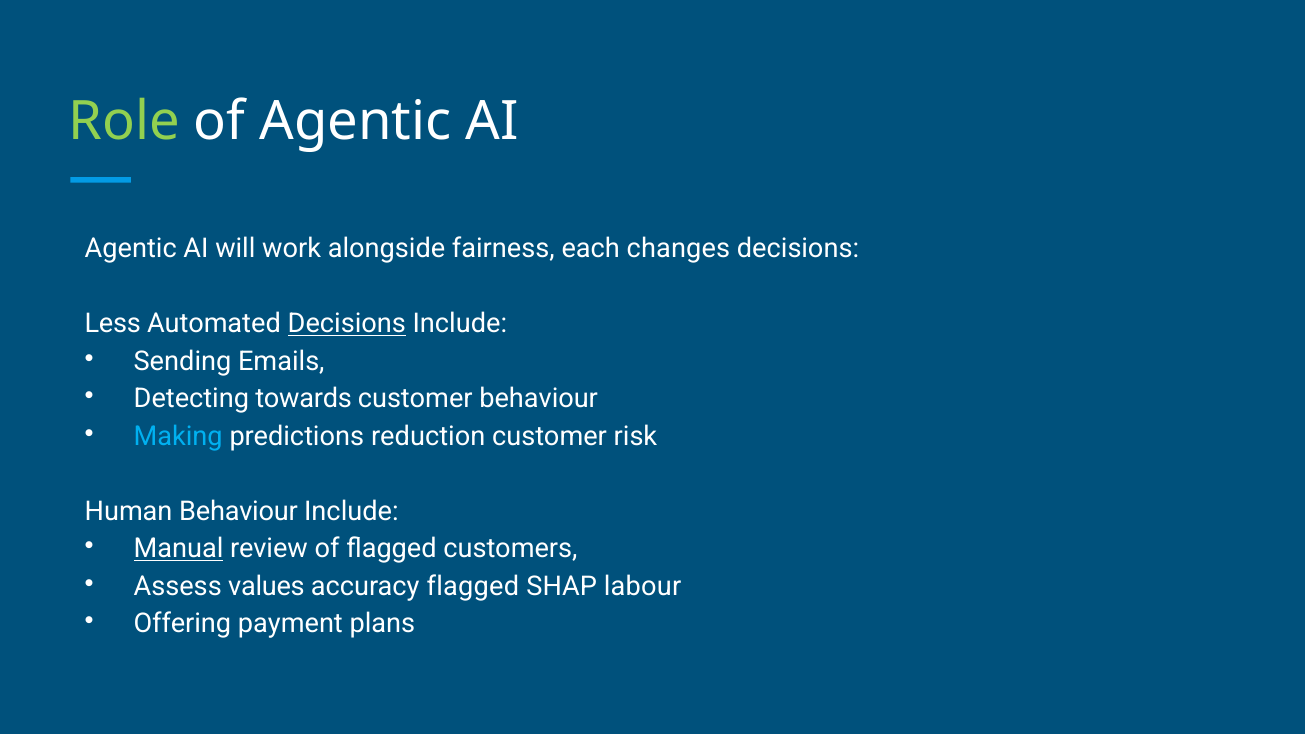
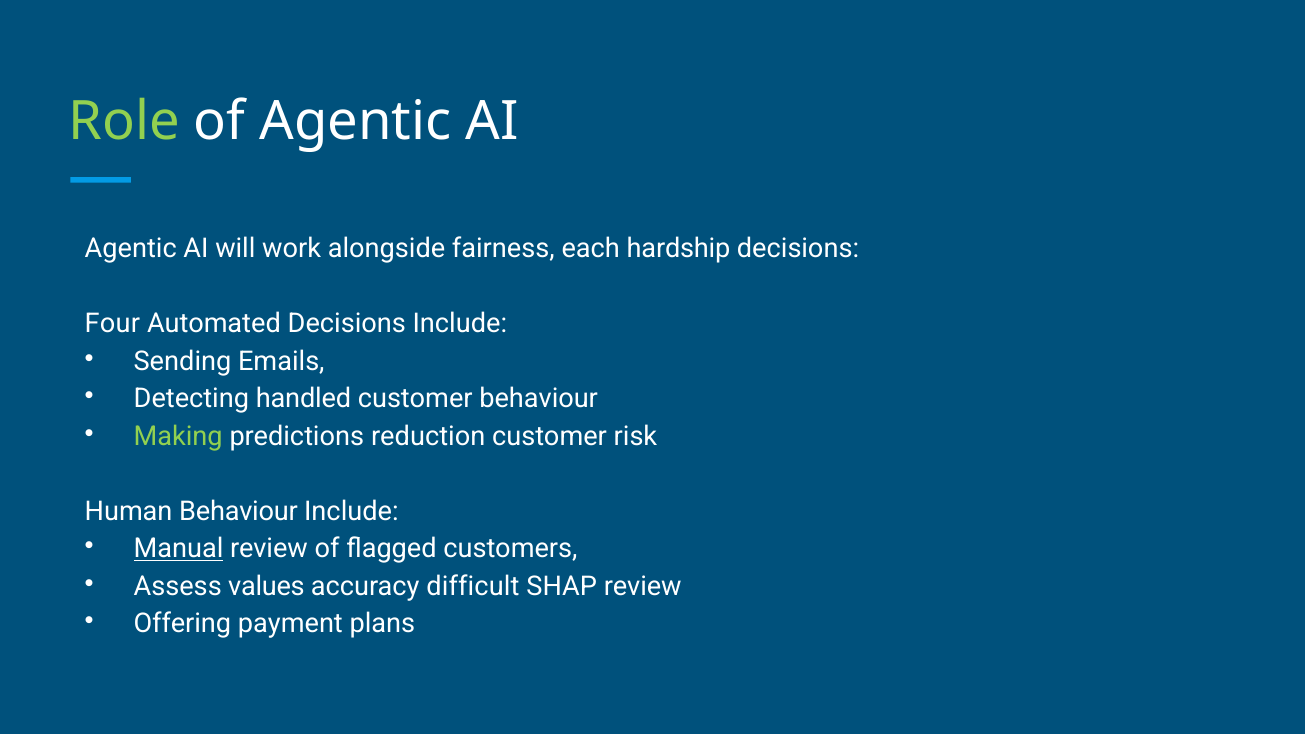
changes: changes -> hardship (679, 249)
Less: Less -> Four (112, 324)
Decisions underline: present -> none (347, 324)
towards: towards -> handled (304, 399)
Making colour: light blue -> light green (178, 436)
accuracy flagged: flagged -> difficult (473, 586)
SHAP labour: labour -> review (643, 586)
